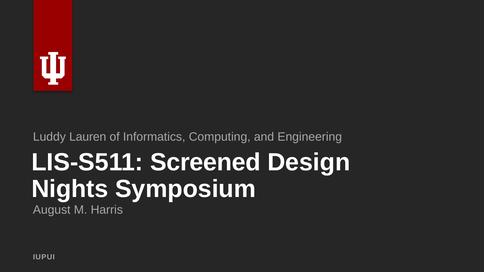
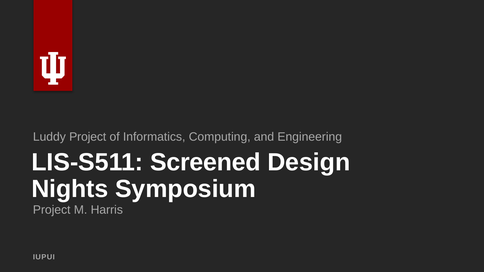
Luddy Lauren: Lauren -> Project (88, 137)
August: August -> Project (52, 210)
